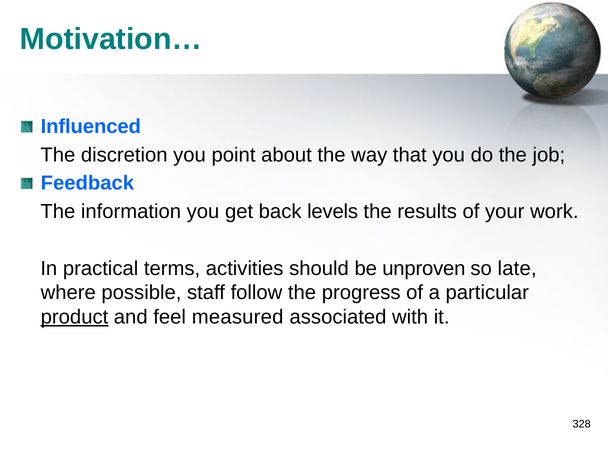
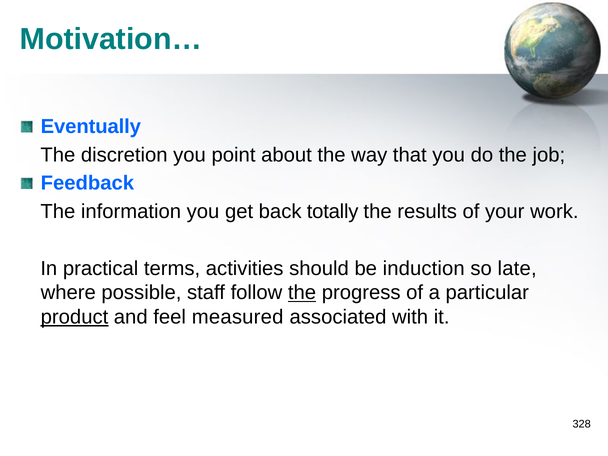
Influenced: Influenced -> Eventually (91, 127)
levels: levels -> totally (333, 212)
unproven: unproven -> induction (424, 268)
the underline: none -> present (302, 293)
